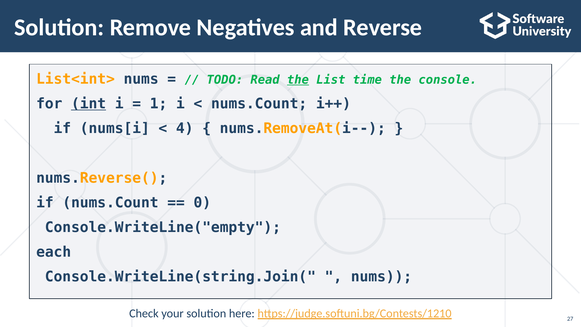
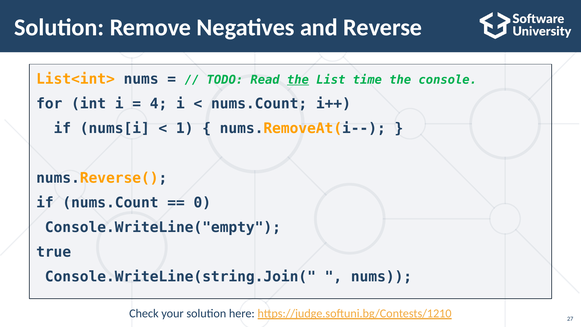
int underline: present -> none (89, 104)
1: 1 -> 4 (159, 104)
4: 4 -> 1 (185, 128)
each: each -> true (54, 252)
